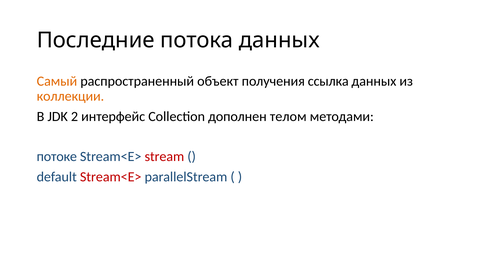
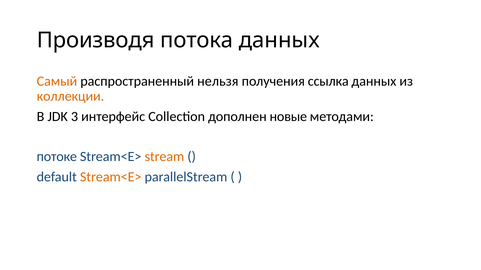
Последние: Последние -> Производя (96, 40)
объект: объект -> нельзя (218, 81)
2: 2 -> 3 (74, 117)
телом: телом -> новые (288, 117)
stream colour: red -> orange (164, 157)
Stream<E> colour: red -> orange (111, 177)
